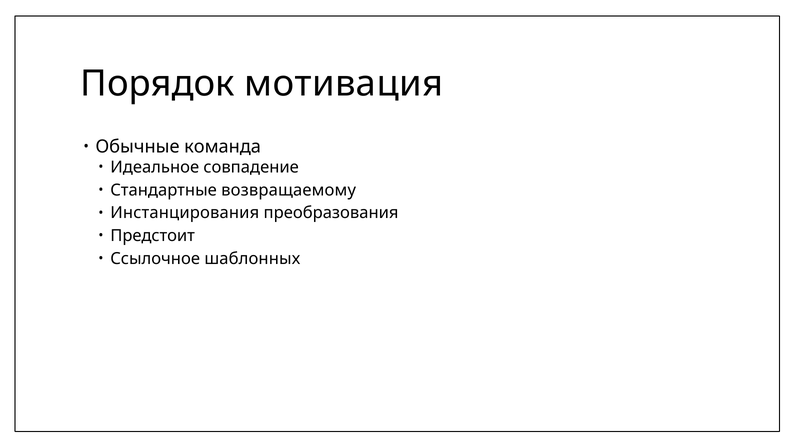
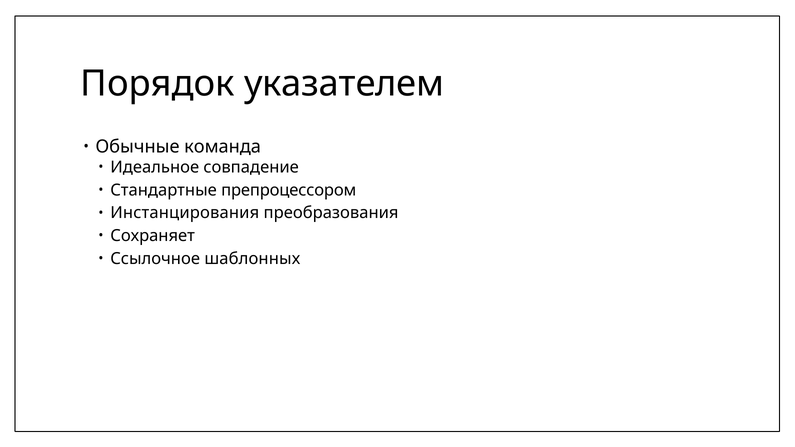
мотивация: мотивация -> указателем (344, 84)
возвращаемому: возвращаемому -> препроцессором (289, 190)
Предстоит: Предстоит -> Сохраняет (153, 236)
